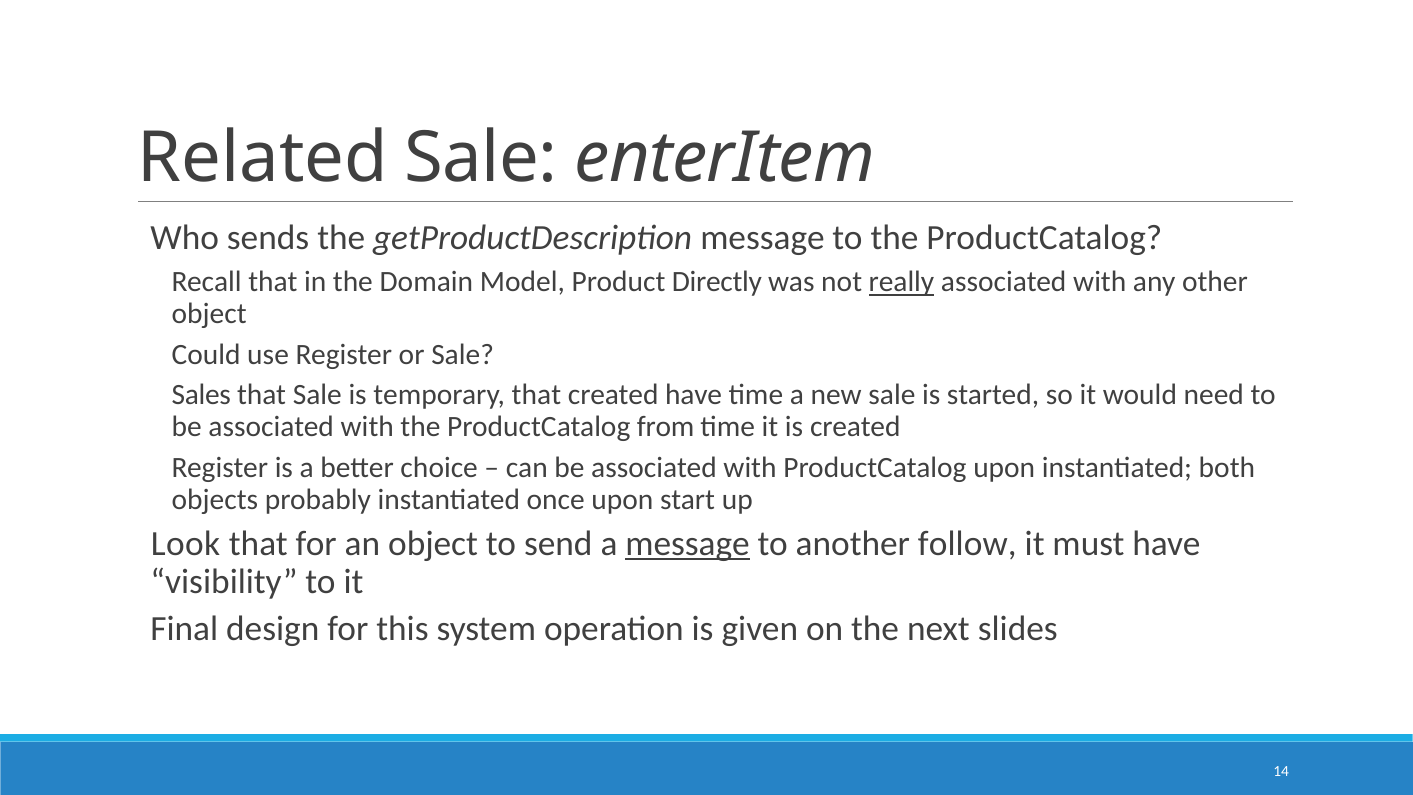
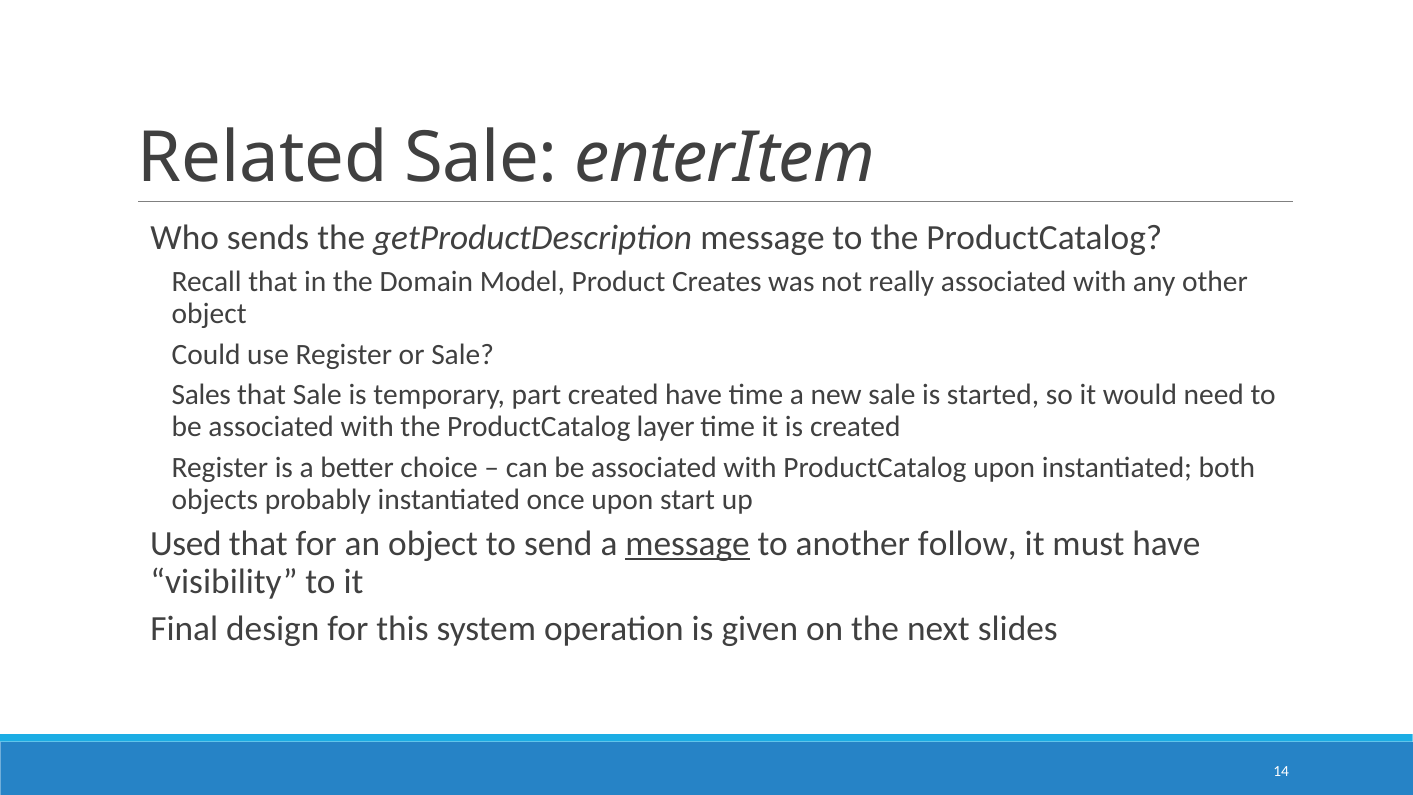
Directly: Directly -> Creates (717, 282)
really underline: present -> none (901, 282)
temporary that: that -> part (536, 395)
from: from -> layer (666, 427)
Look: Look -> Used (186, 543)
